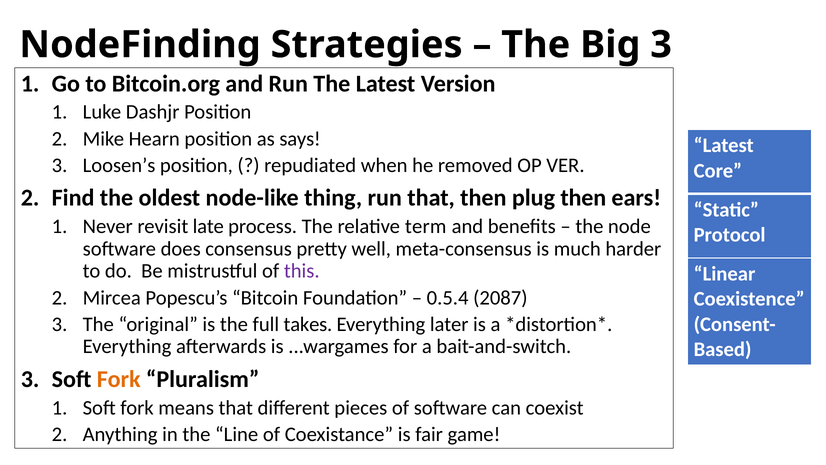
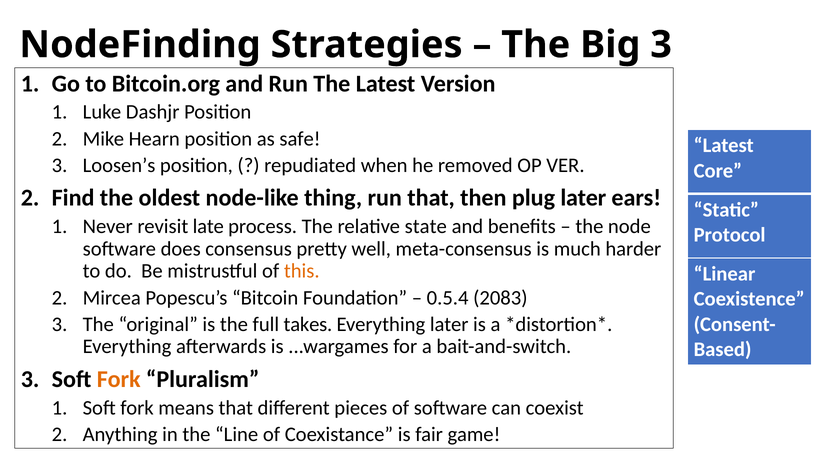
says: says -> safe (300, 139)
plug then: then -> later (583, 198)
term: term -> state (426, 226)
this colour: purple -> orange (302, 271)
2087: 2087 -> 2083 (500, 297)
